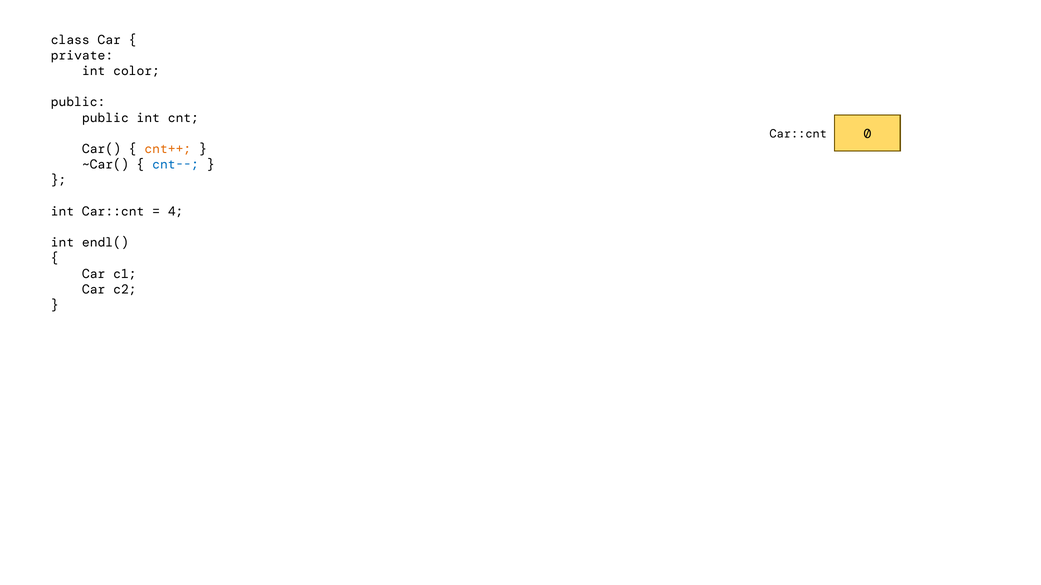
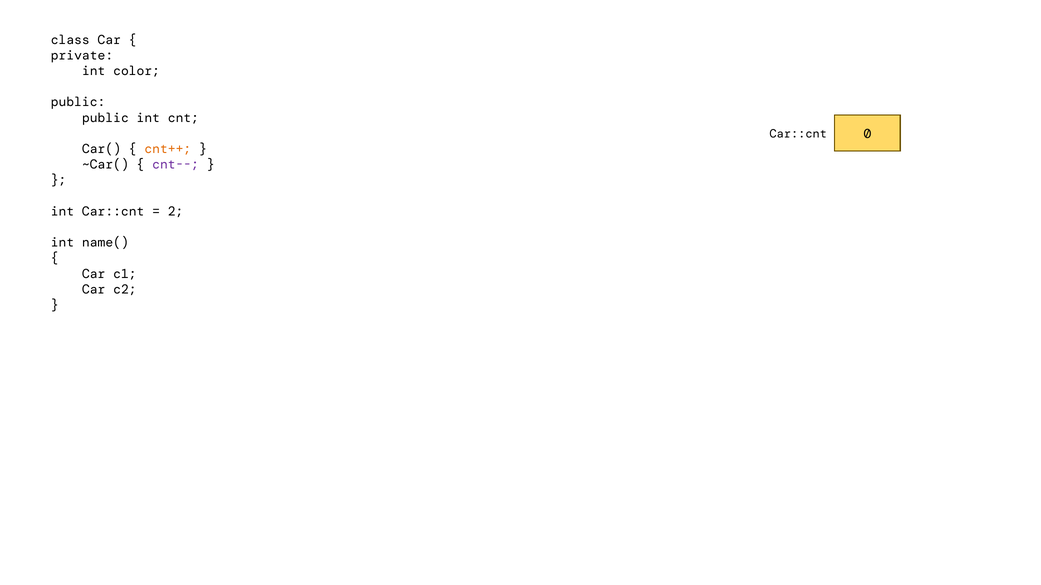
cnt-- colour: blue -> purple (176, 165)
4: 4 -> 2 (176, 212)
endl(: endl( -> name( (105, 243)
